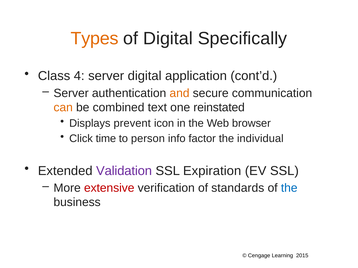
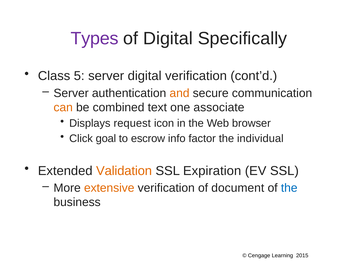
Types colour: orange -> purple (95, 39)
4: 4 -> 5 (79, 76)
digital application: application -> verification (196, 76)
reinstated: reinstated -> associate (219, 108)
prevent: prevent -> request (132, 123)
time: time -> goal (106, 139)
person: person -> escrow (148, 139)
Validation colour: purple -> orange (124, 171)
extensive colour: red -> orange (109, 188)
standards: standards -> document (238, 188)
